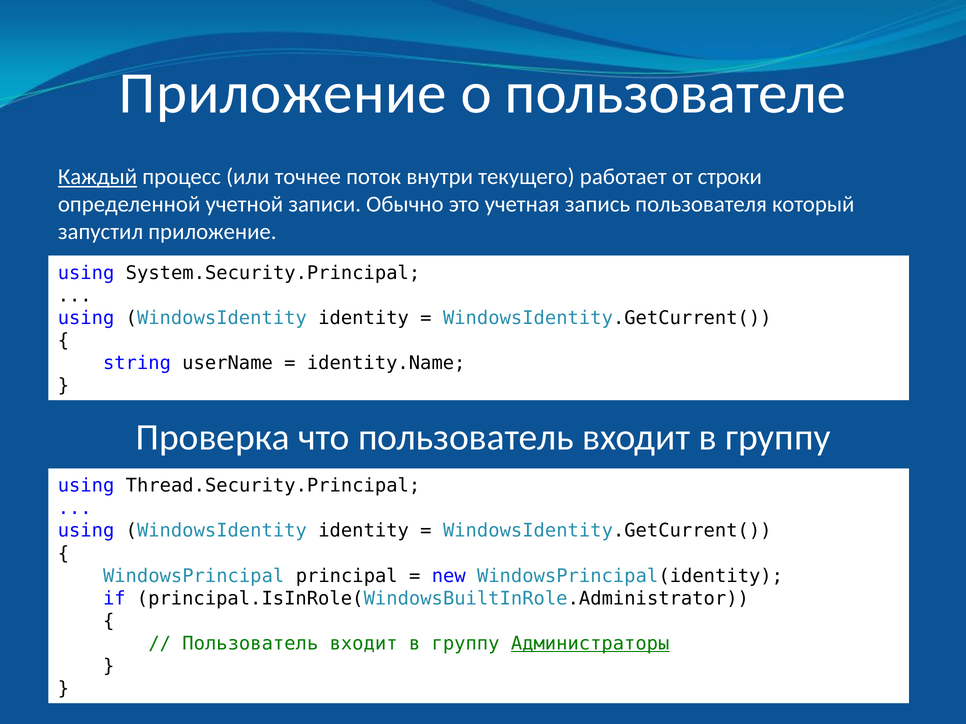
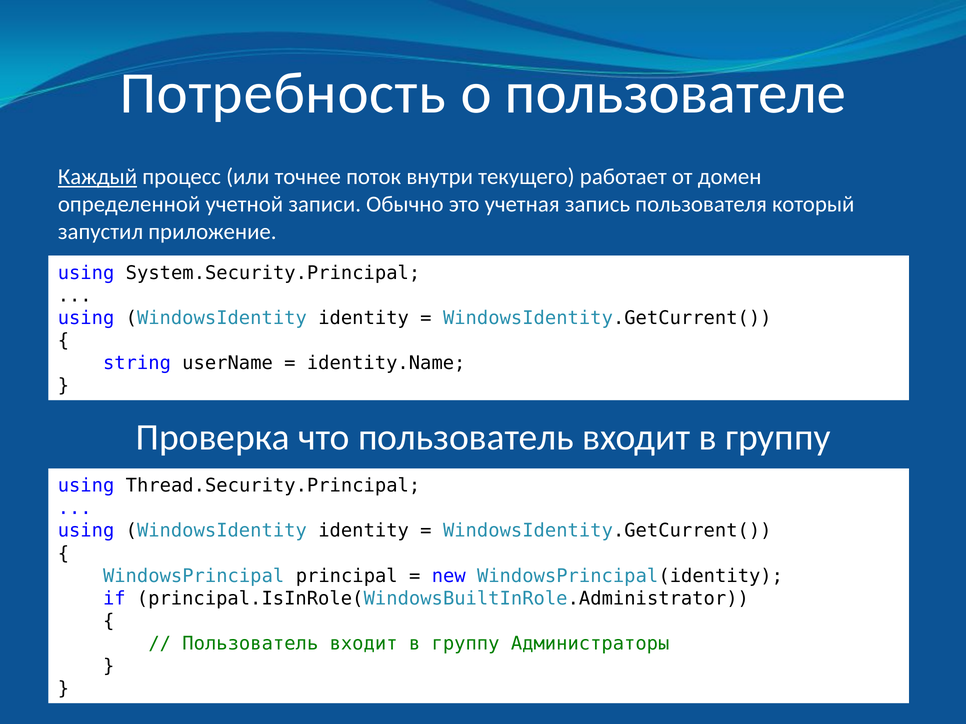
Приложение: Приложение -> Потребность (283, 94)
строки: строки -> домен (730, 177)
Администраторы underline: present -> none (590, 644)
